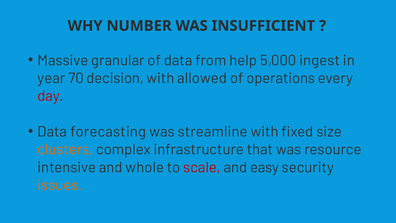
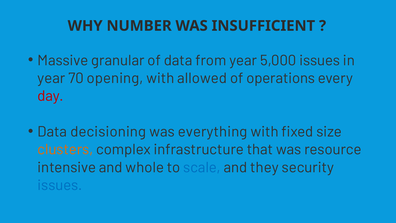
from help: help -> year (243, 60)
5,000 ingest: ingest -> issues (320, 60)
decision: decision -> opening (115, 78)
forecasting: forecasting -> decisioning (108, 132)
streamline: streamline -> everything (213, 132)
scale colour: red -> blue (202, 167)
easy: easy -> they (264, 167)
issues colour: orange -> blue (60, 185)
